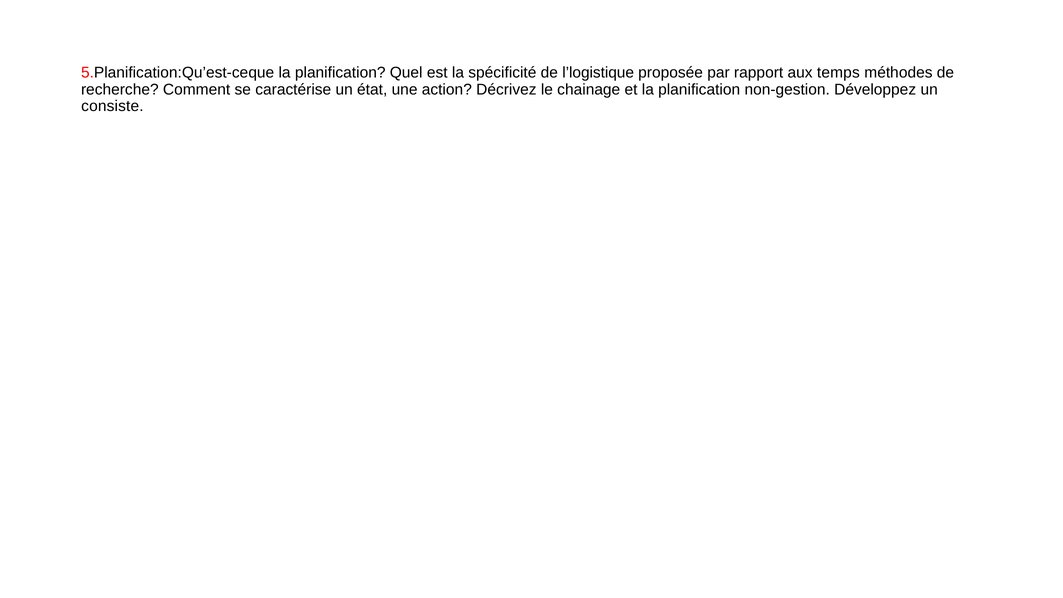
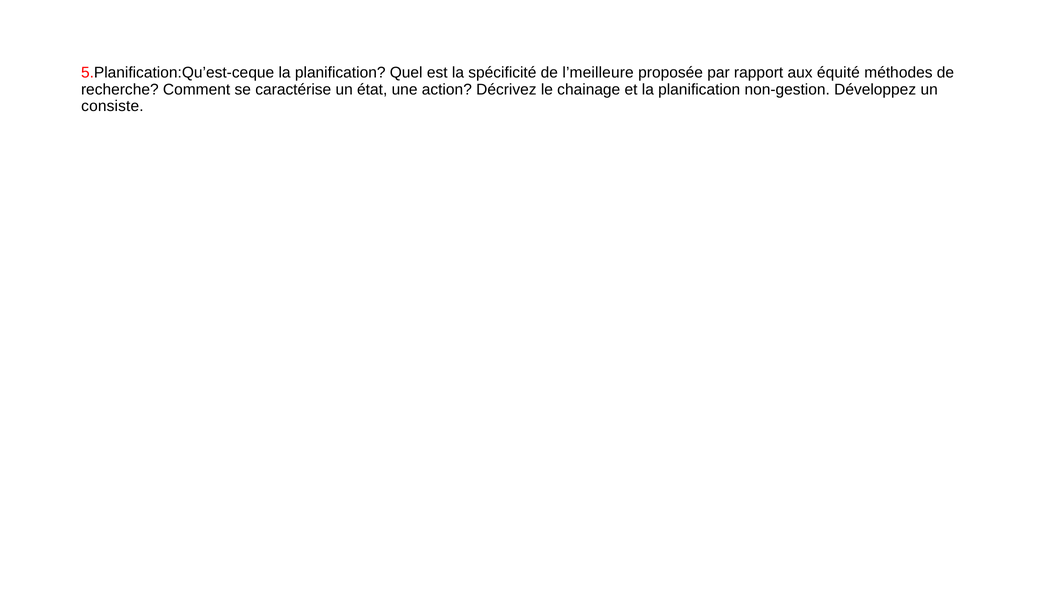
l’logistique: l’logistique -> l’meilleure (598, 73)
temps: temps -> équité (838, 73)
